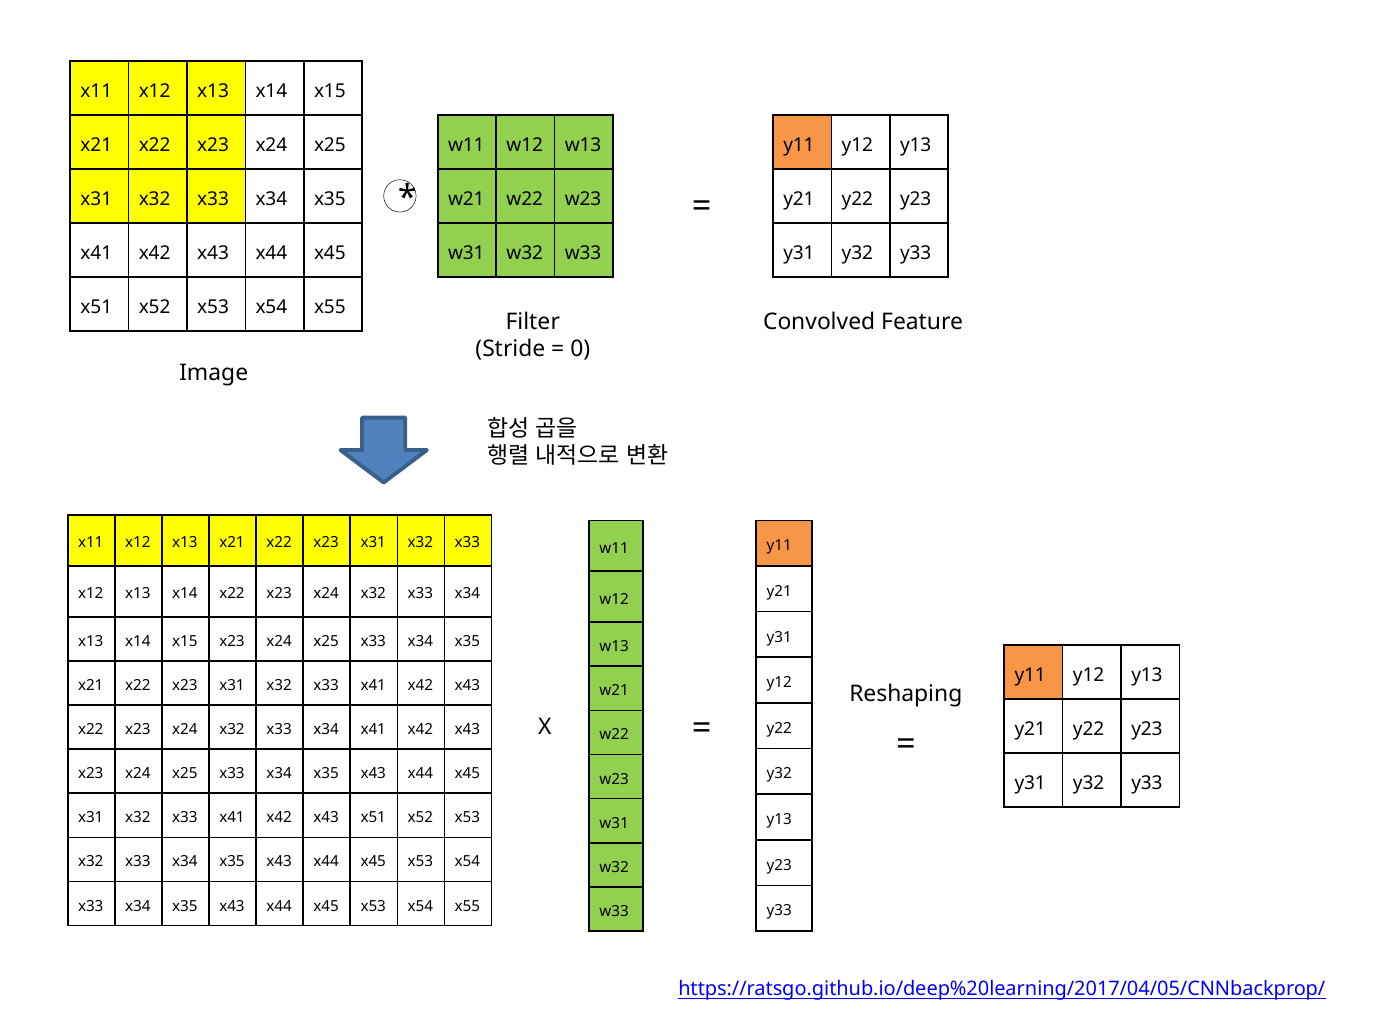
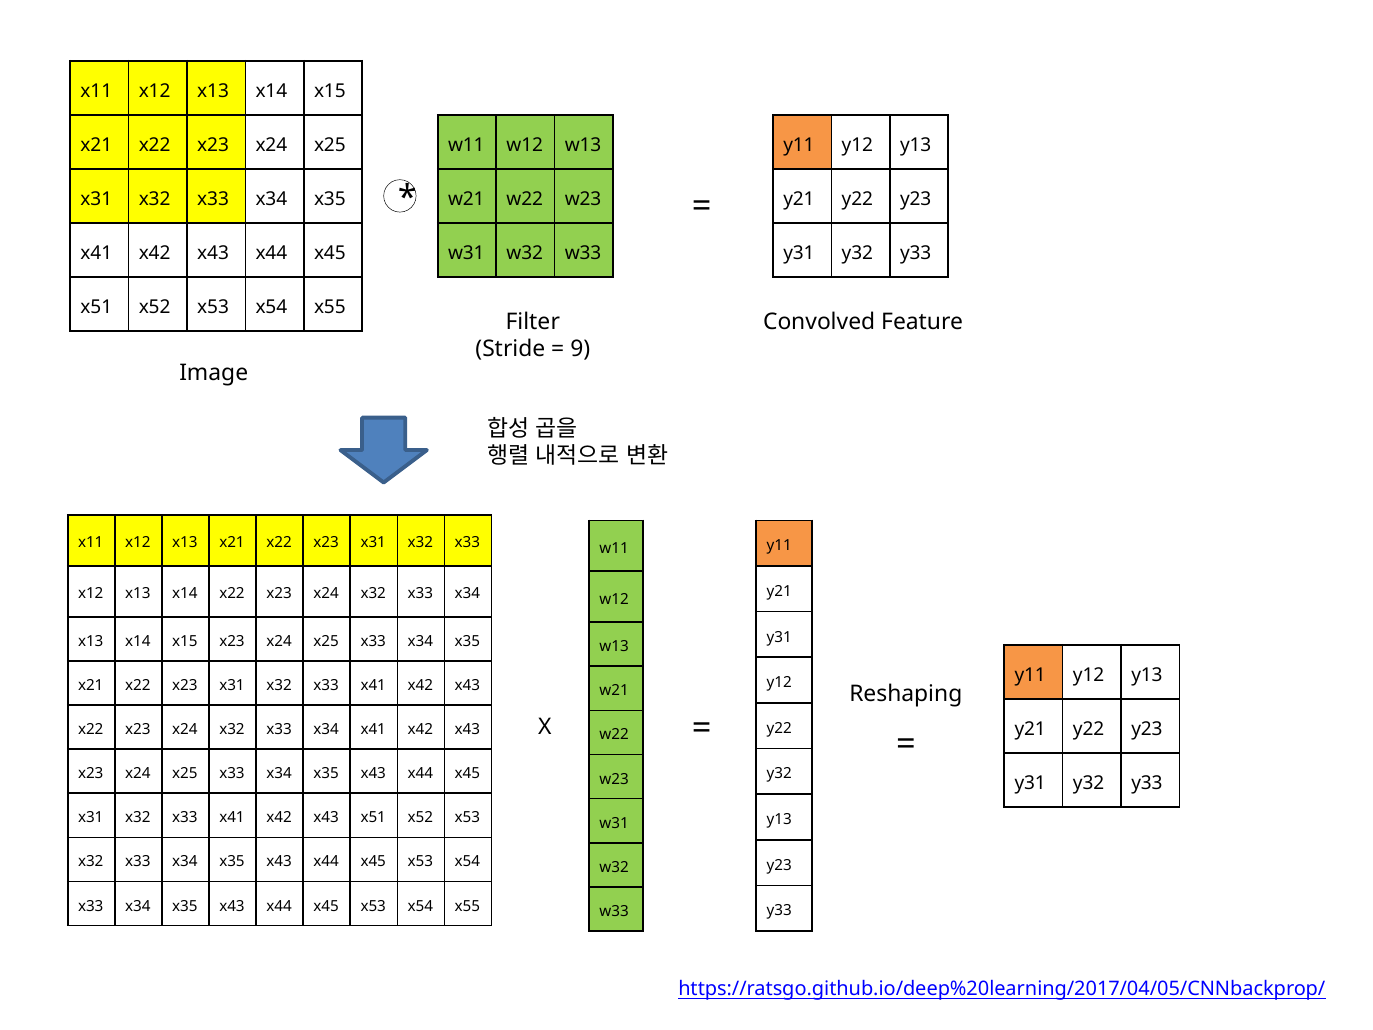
0: 0 -> 9 (580, 349)
